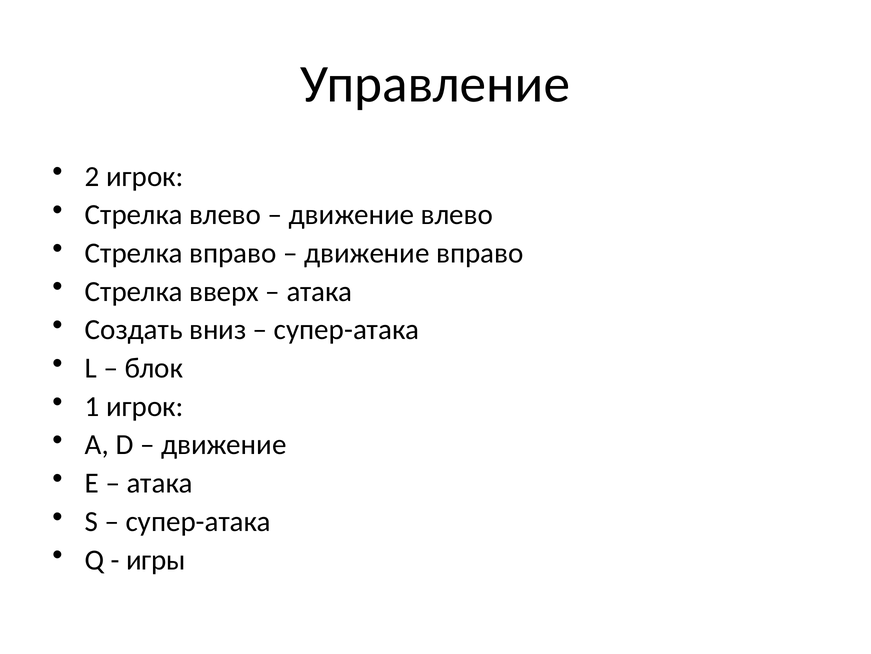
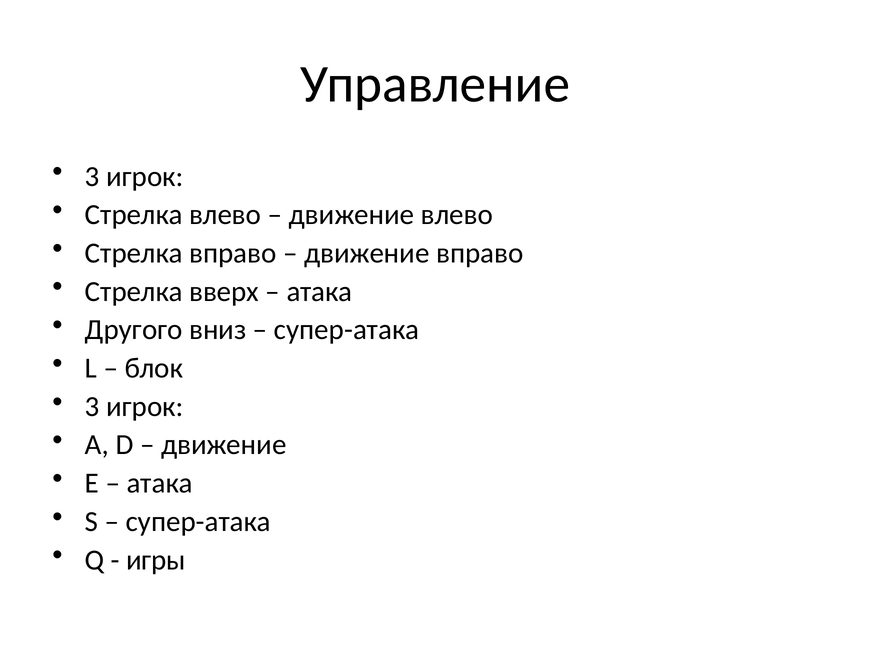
2: 2 -> 3 (92, 176)
Создать: Создать -> Другого (134, 329)
1: 1 -> 3 (92, 406)
